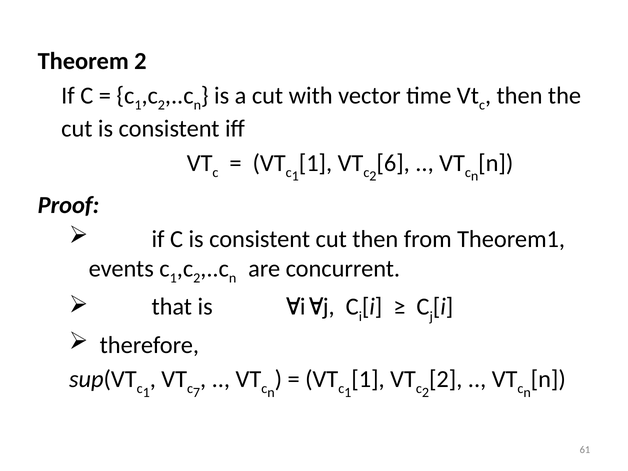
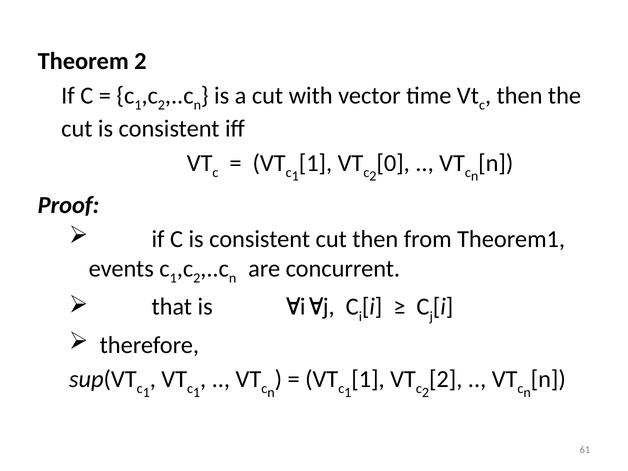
6: 6 -> 0 (393, 163)
7: 7 -> 1 (197, 392)
